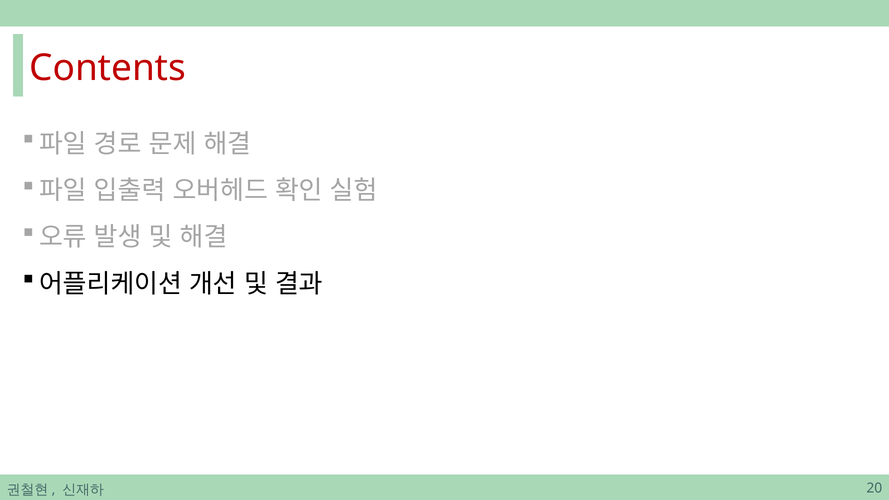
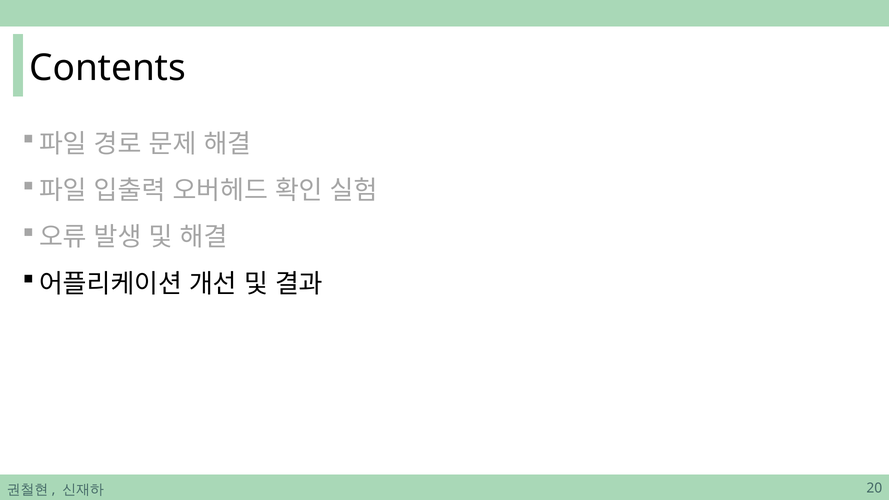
Contents colour: red -> black (108, 68)
